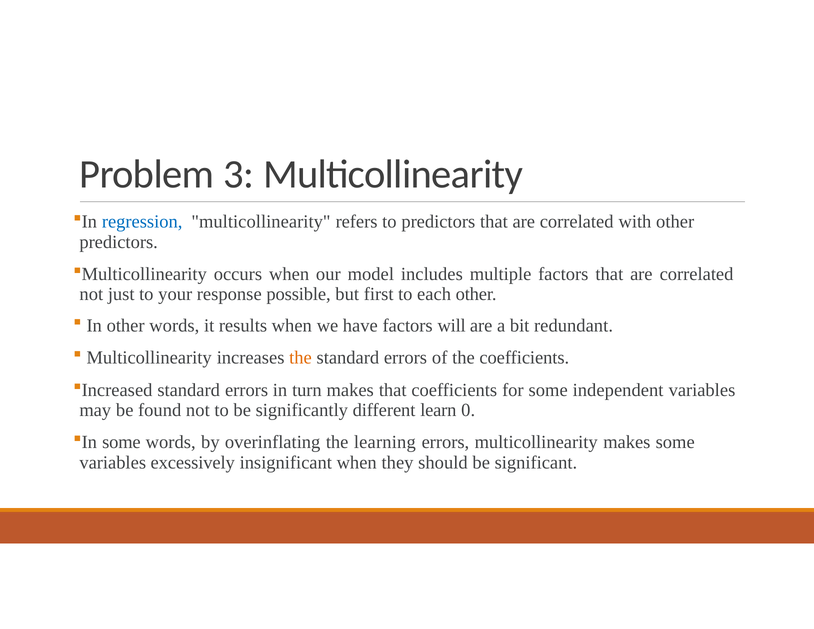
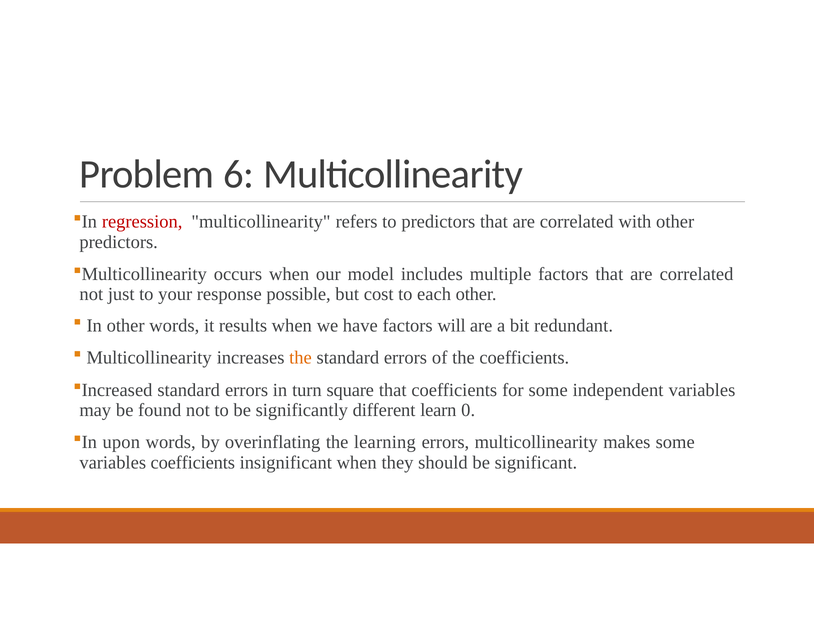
3: 3 -> 6 (239, 174)
regression colour: blue -> red (142, 222)
first: first -> cost (379, 294)
turn makes: makes -> square (350, 390)
some: some -> upon (121, 442)
variables excessively: excessively -> coefficients (193, 462)
